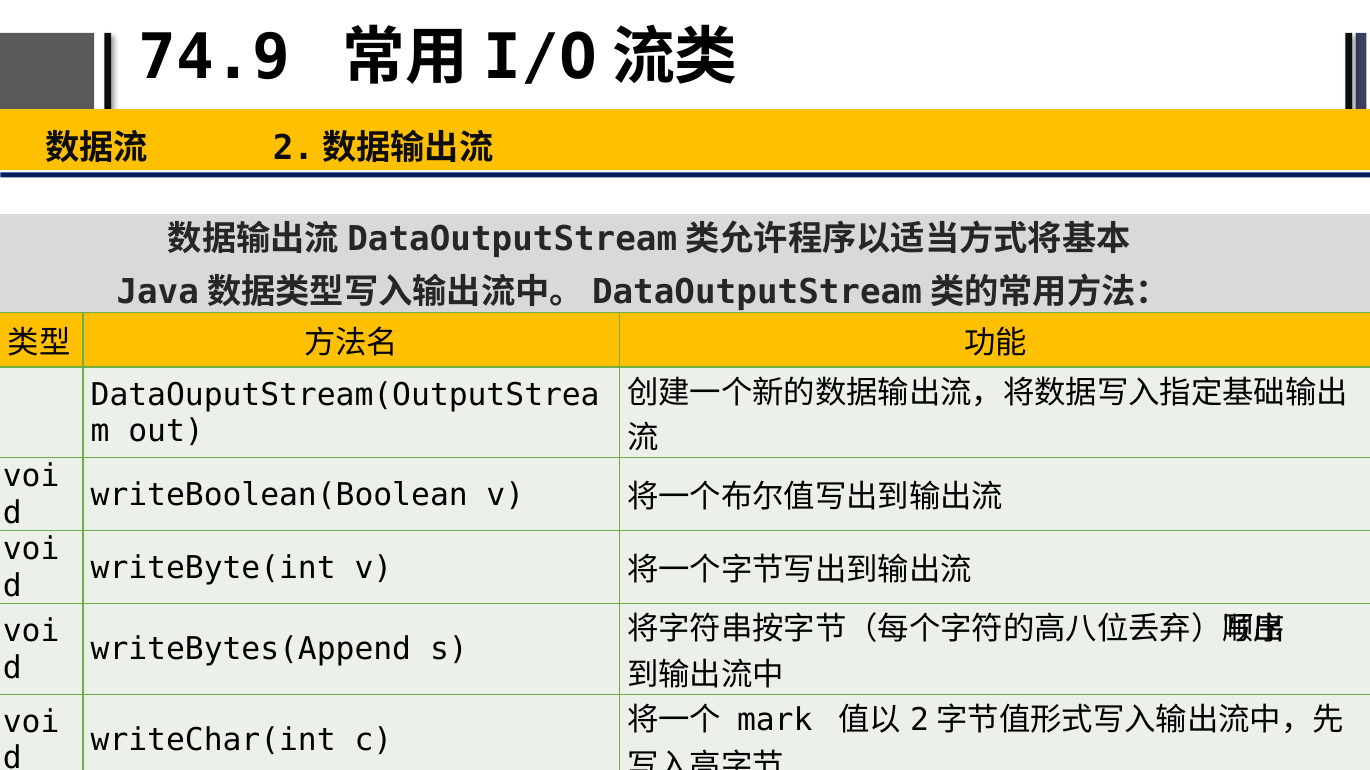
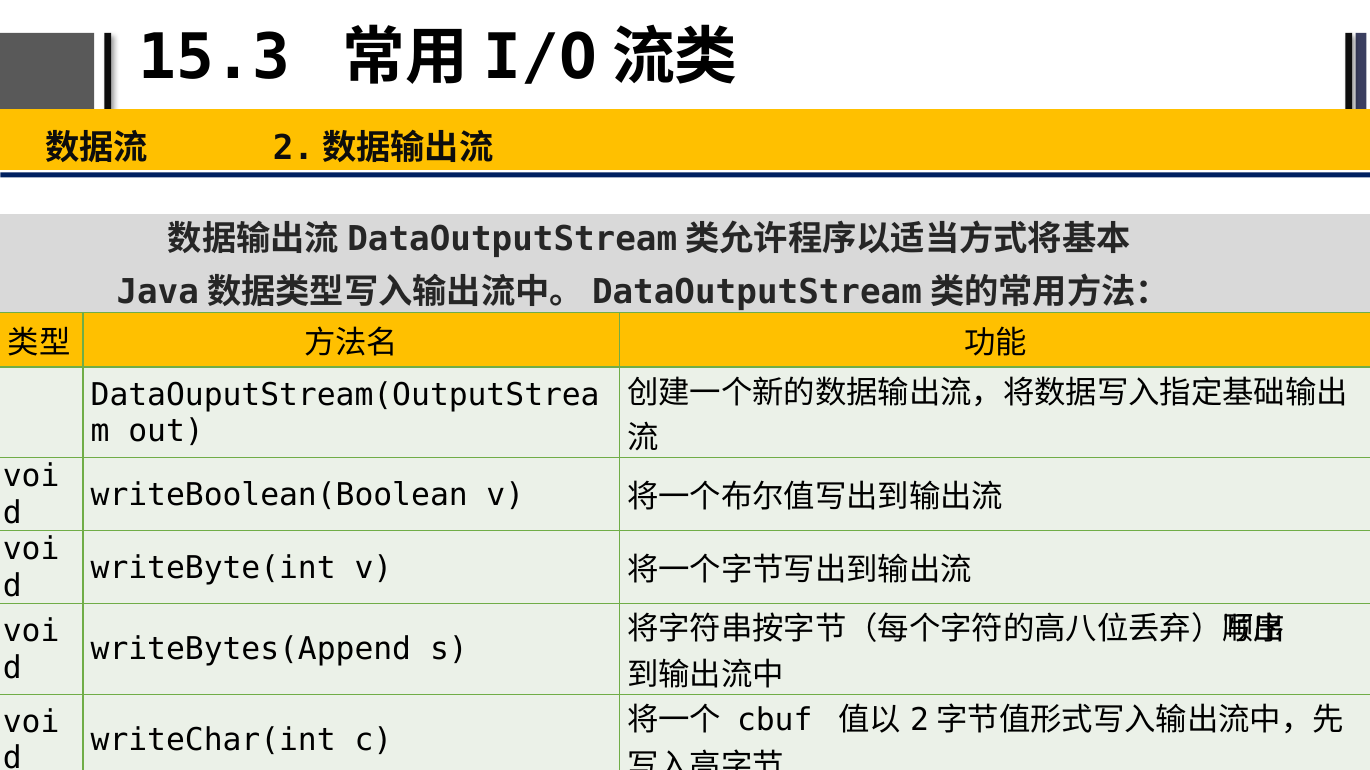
74.9: 74.9 -> 15.3 (214, 58)
mark: mark -> cbuf (775, 721)
